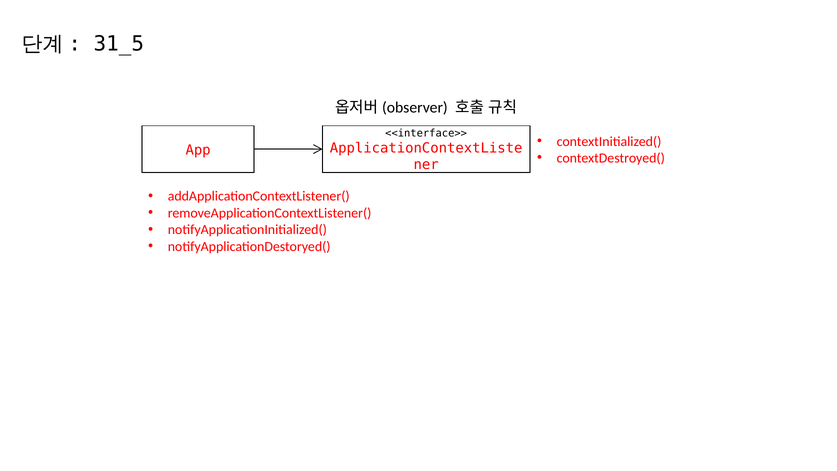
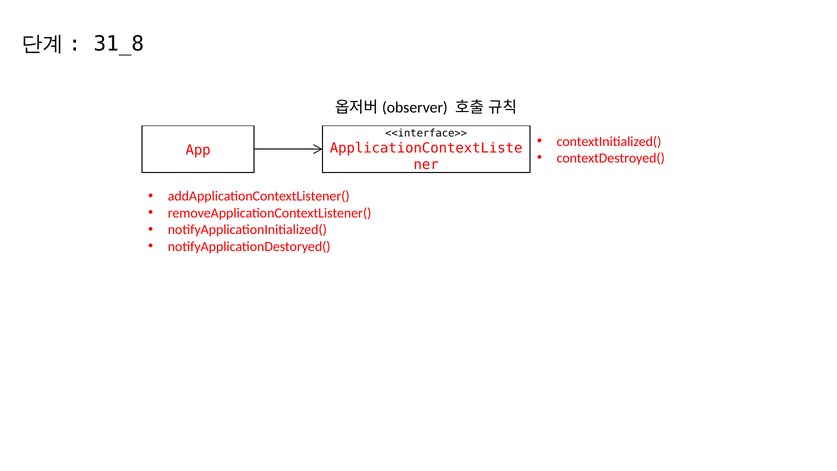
31_5: 31_5 -> 31_8 (119, 44)
